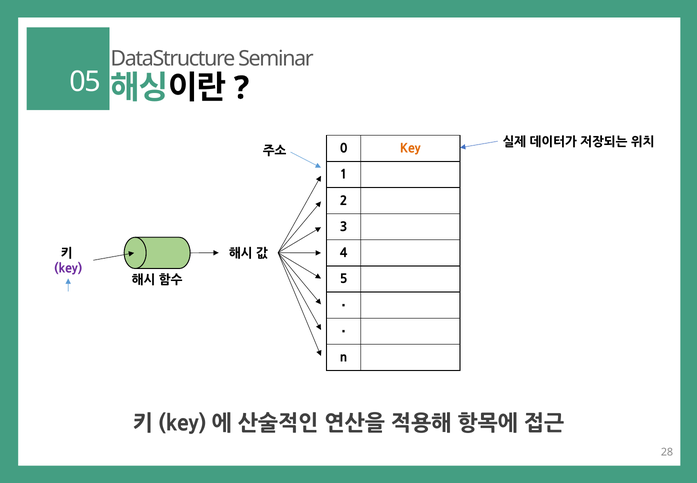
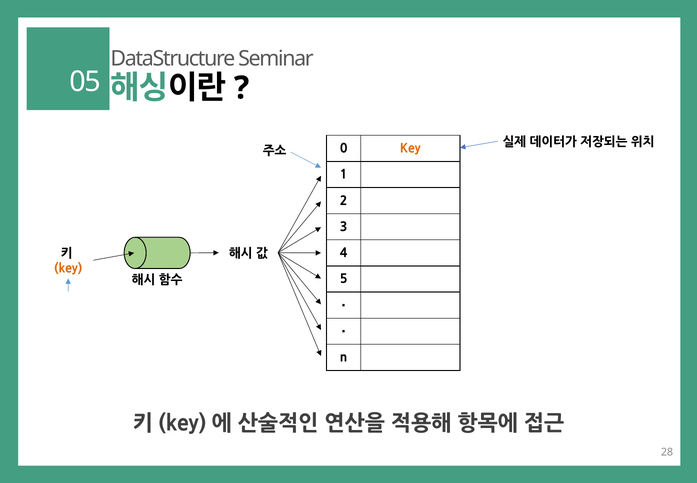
key colour: purple -> orange (68, 268)
